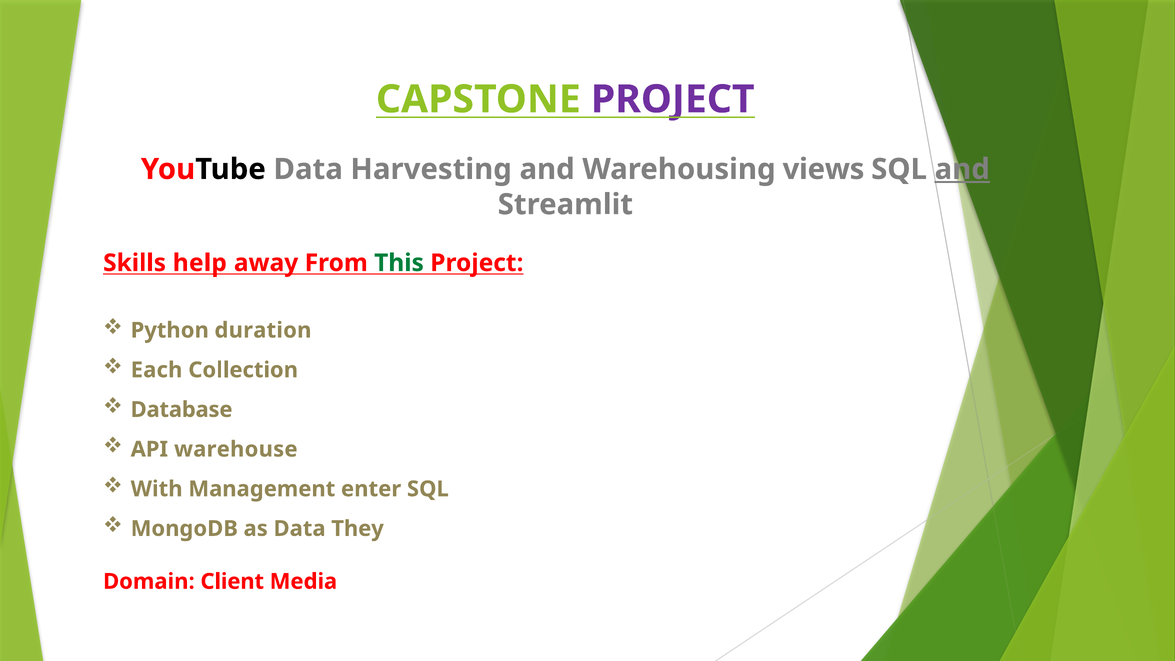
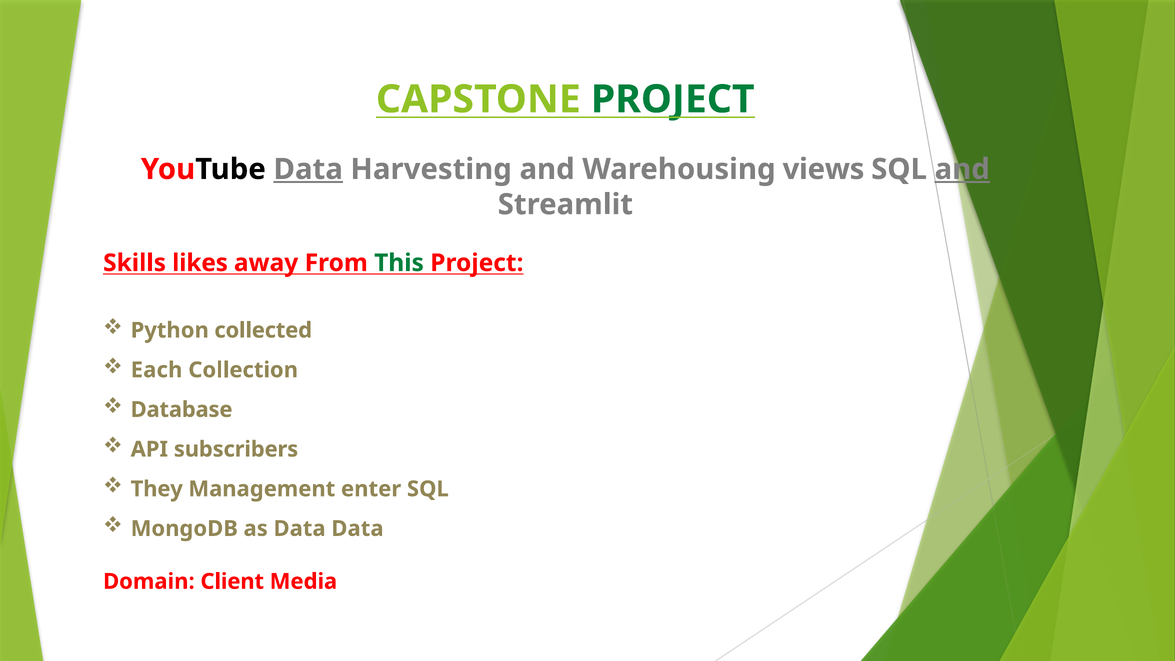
PROJECT colour: purple -> green (673, 99)
Data underline: none -> present (308, 169)
help: help -> likes (200, 263)
duration: duration -> collected (263, 330)
warehouse: warehouse -> subscribers (236, 449)
With: With -> They (157, 489)
Data They: They -> Data (357, 529)
